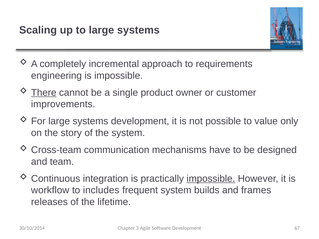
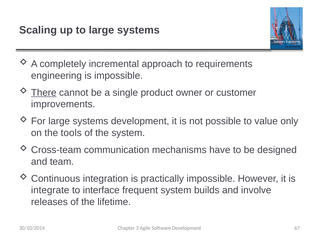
story: story -> tools (71, 133)
impossible underline: present -> none (211, 179)
workflow: workflow -> integrate (50, 190)
includes: includes -> interface (101, 190)
frames: frames -> involve (256, 190)
